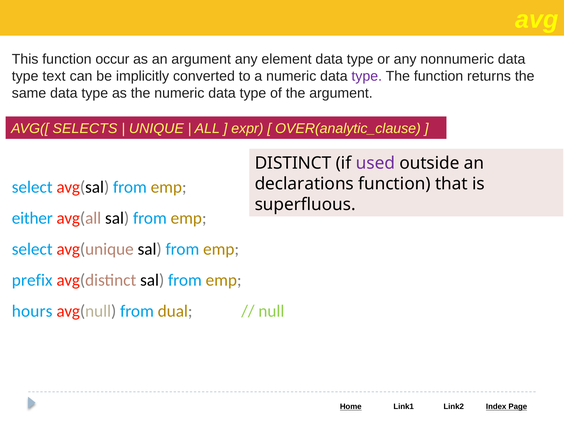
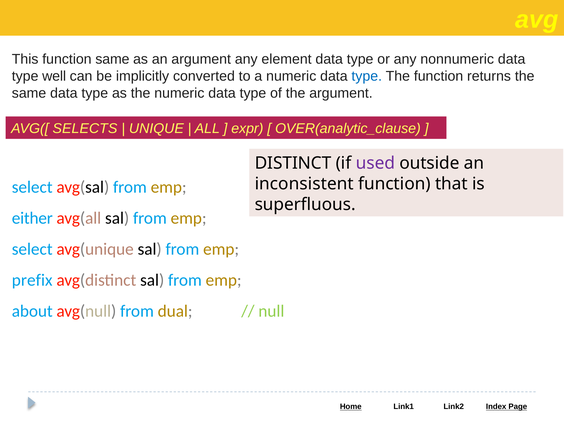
function occur: occur -> same (112, 59)
text: text -> well (54, 76)
type colour: purple -> blue (367, 76)
declarations: declarations -> inconsistent (304, 184)
hours: hours -> about (32, 311)
